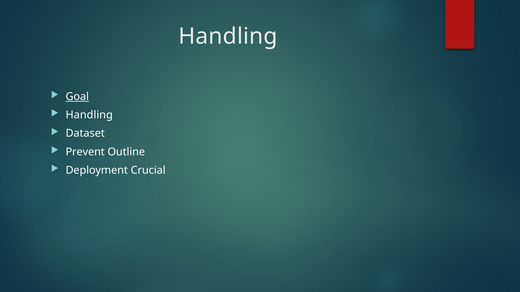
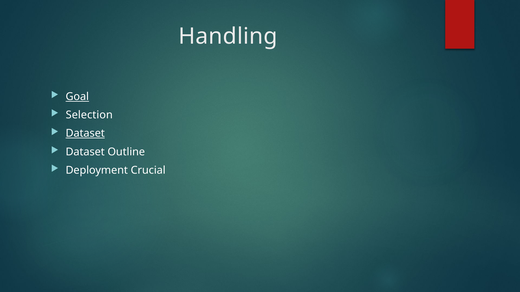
Handling: Handling -> Selection (89, 115)
Dataset underline: none -> present (85, 134)
Prevent: Prevent -> Dataset (85, 152)
